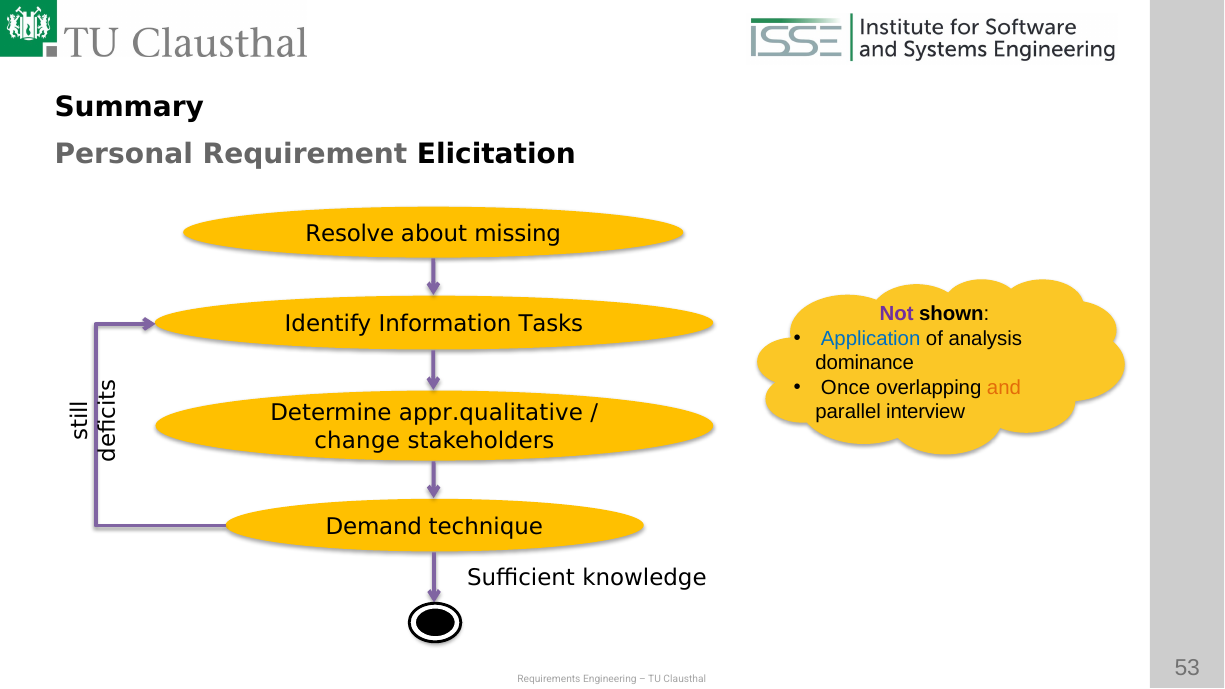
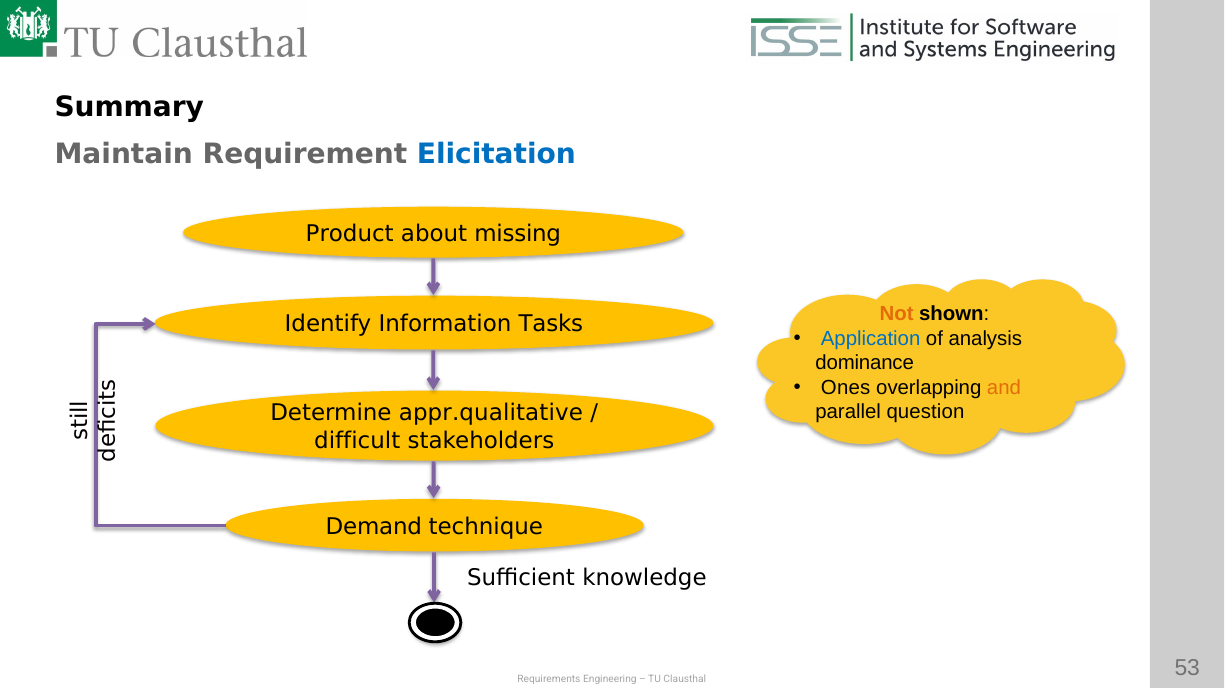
Personal: Personal -> Maintain (124, 155)
Elicitation colour: black -> blue (496, 155)
Resolve: Resolve -> Product (350, 234)
Not colour: purple -> orange (897, 314)
Once: Once -> Ones (846, 388)
interview: interview -> question (925, 412)
change: change -> difficult (357, 441)
